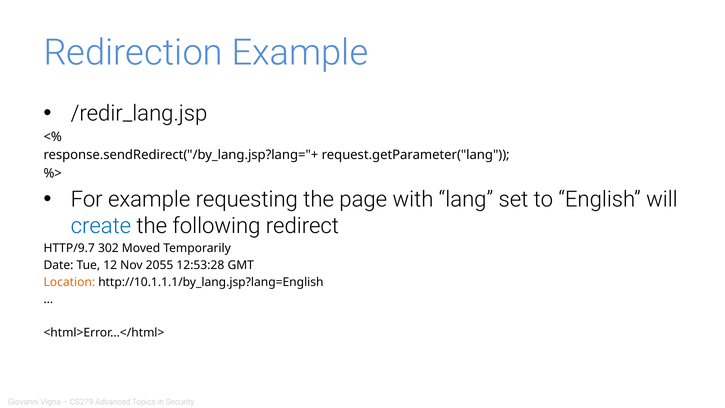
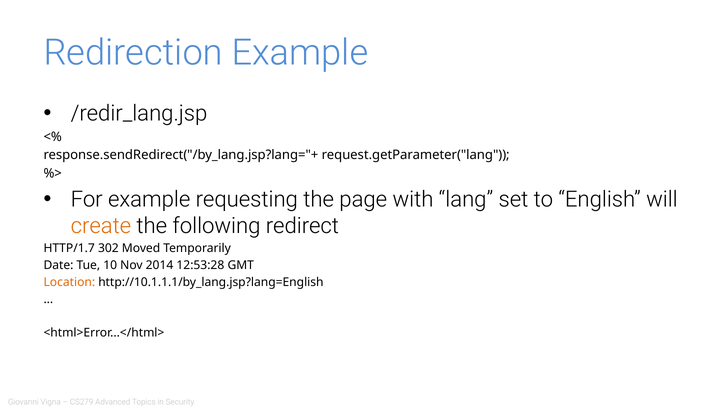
create colour: blue -> orange (101, 226)
HTTP/9.7: HTTP/9.7 -> HTTP/1.7 (69, 248)
12: 12 -> 10 (110, 265)
2055: 2055 -> 2014 (160, 265)
